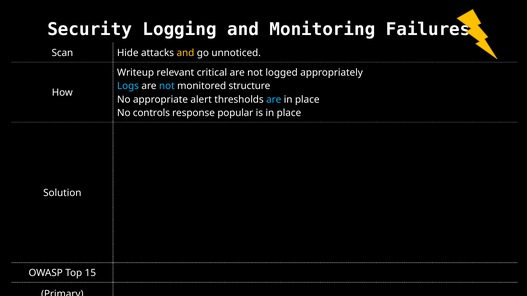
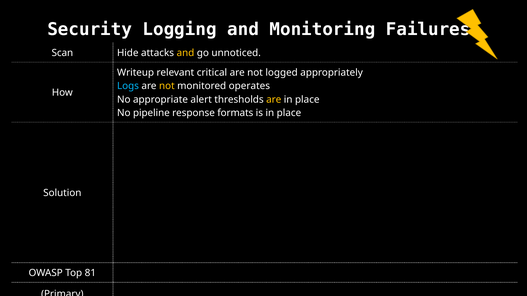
not colour: light blue -> yellow (167, 86)
structure: structure -> operates (249, 86)
are colour: light blue -> yellow (274, 100)
controls: controls -> pipeline (151, 113)
popular: popular -> formats (235, 113)
15: 15 -> 81 (90, 273)
